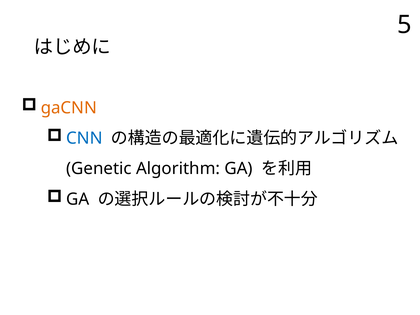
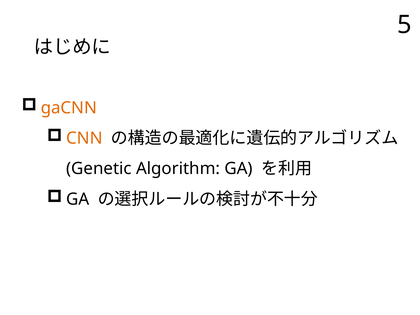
CNN colour: blue -> orange (84, 138)
